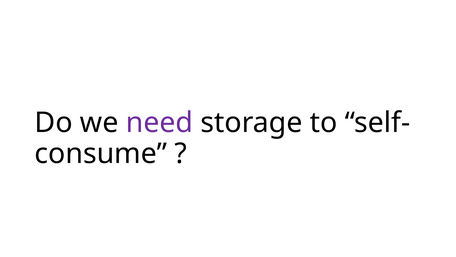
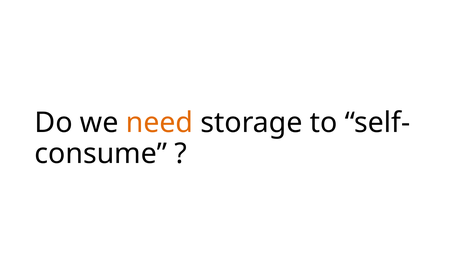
need colour: purple -> orange (160, 123)
